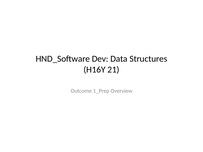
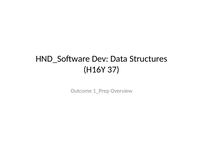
21: 21 -> 37 (113, 70)
